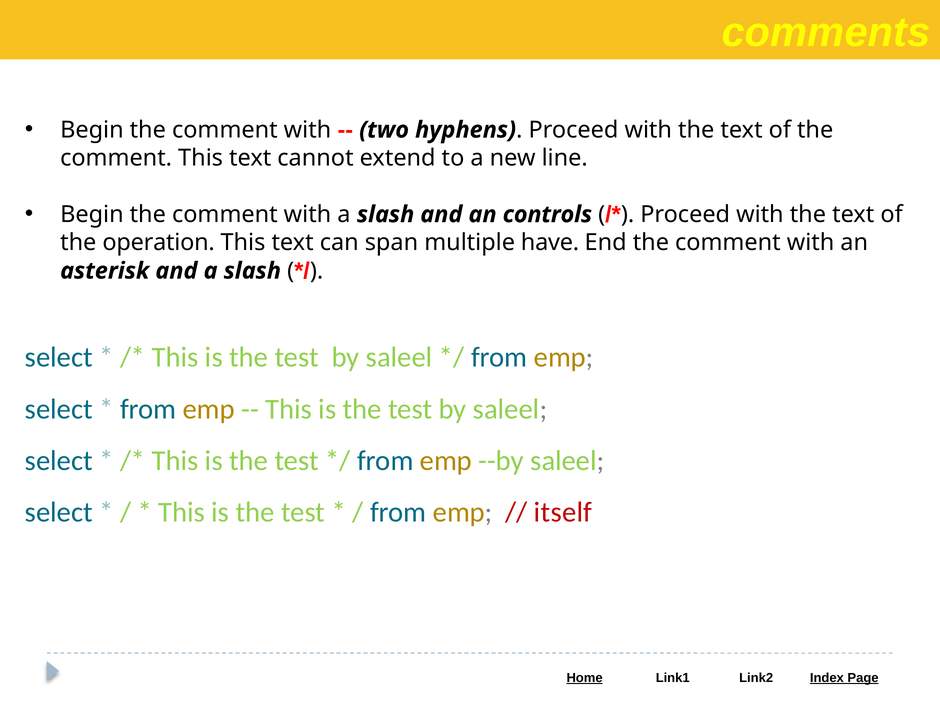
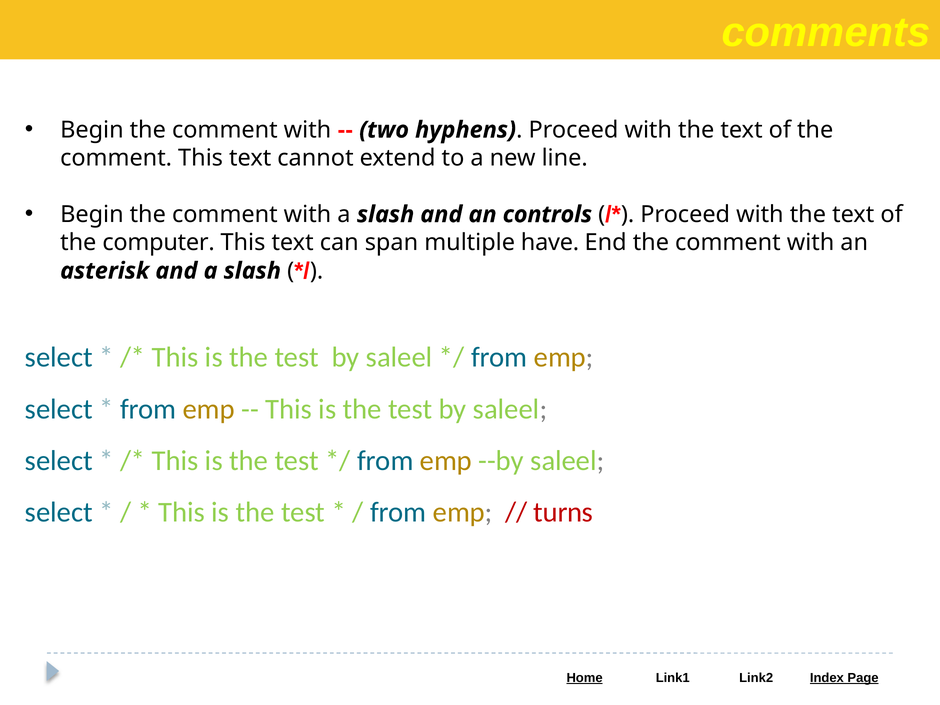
operation: operation -> computer (159, 243)
itself: itself -> turns (563, 512)
